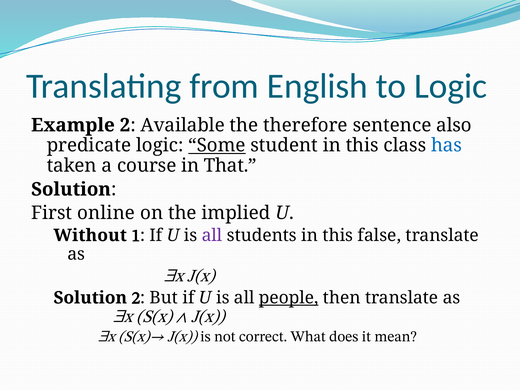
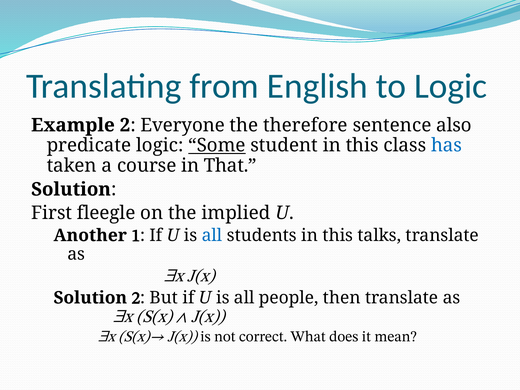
Available: Available -> Everyone (183, 125)
online: online -> fleegle (106, 213)
Without: Without -> Another (90, 235)
all colour: purple -> blue (212, 235)
false: false -> talks (379, 235)
people underline: present -> none (289, 298)
